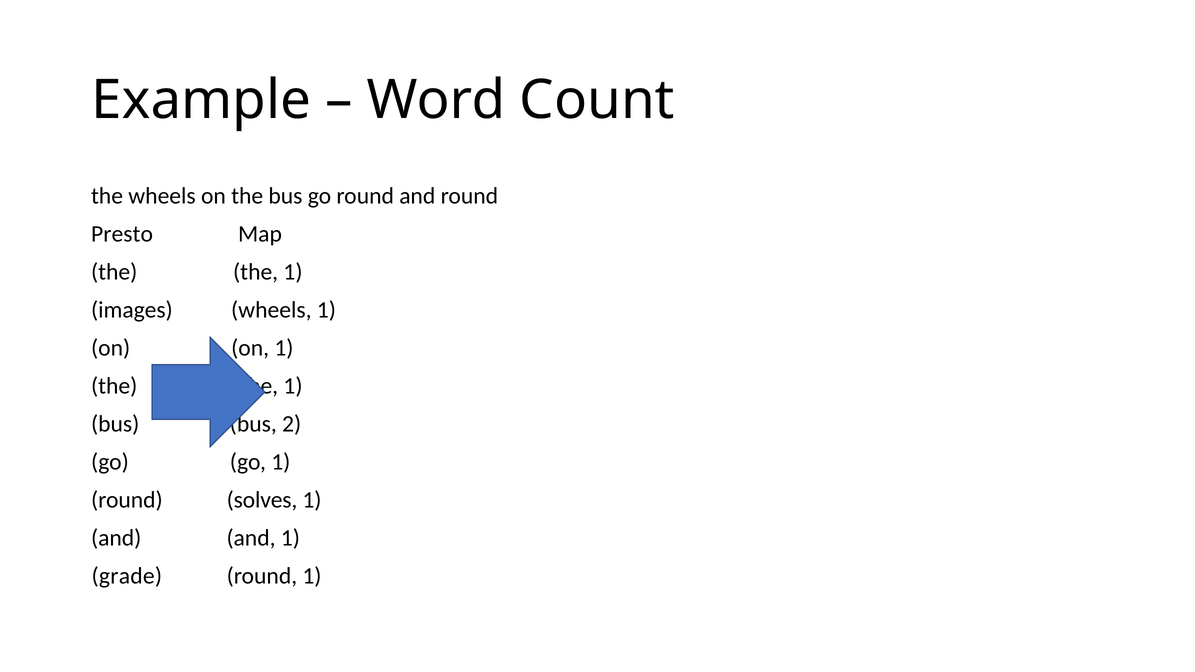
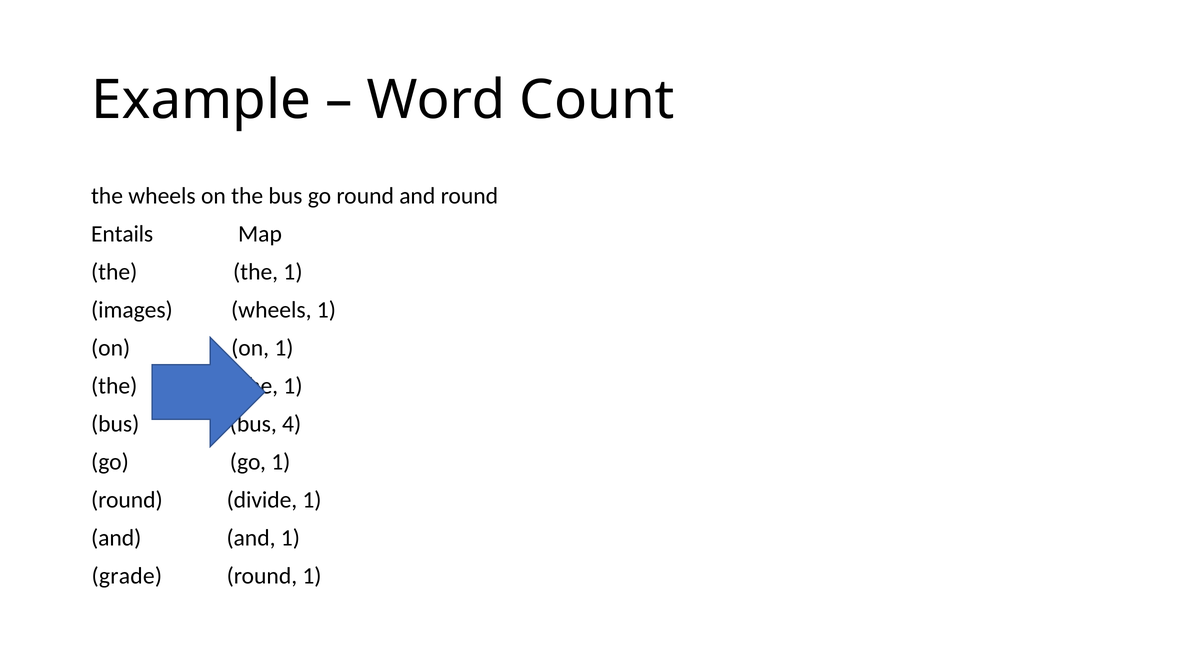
Presto: Presto -> Entails (122, 234)
2: 2 -> 4 (292, 424)
solves: solves -> divide (262, 500)
